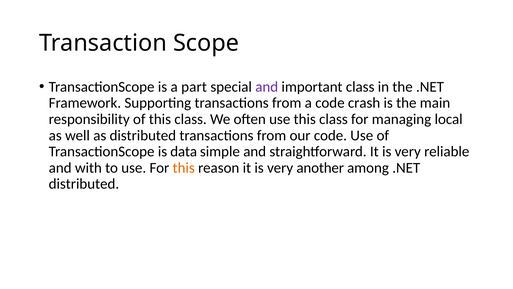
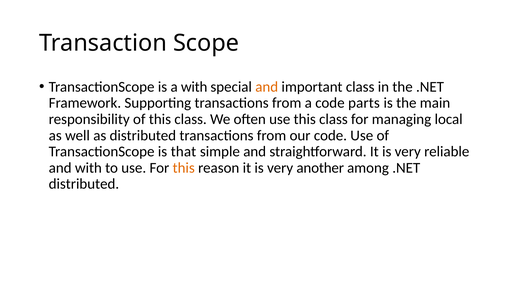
a part: part -> with (194, 87)
and colour: purple -> orange (267, 87)
crash: crash -> parts (364, 103)
data: data -> that (184, 151)
